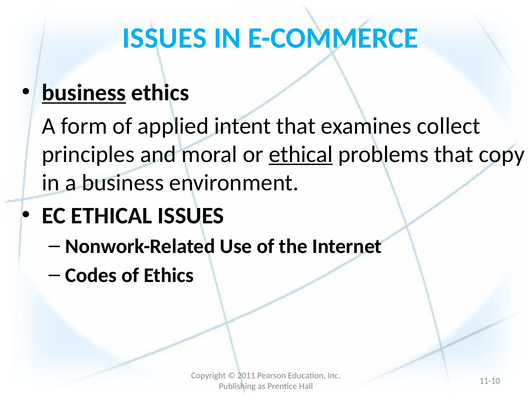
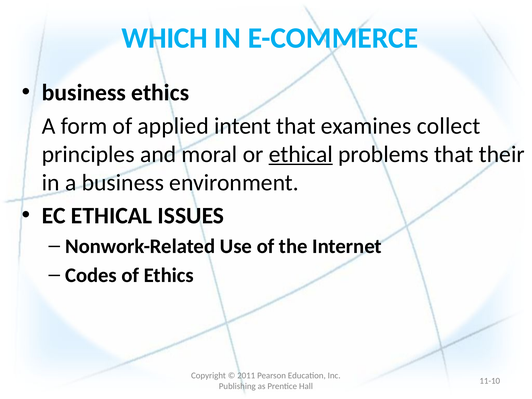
ISSUES: ISSUES -> WHICH (165, 38)
business underline: present -> none (84, 93)
copy: copy -> their (502, 154)
